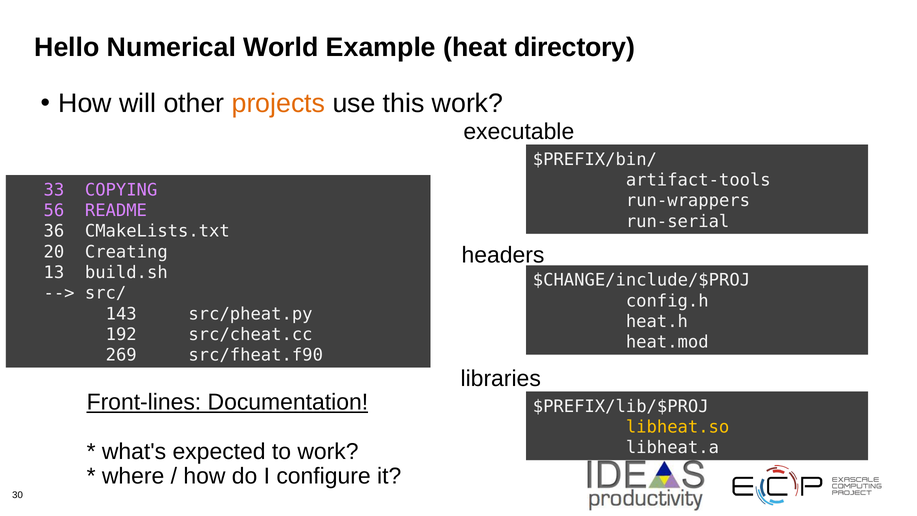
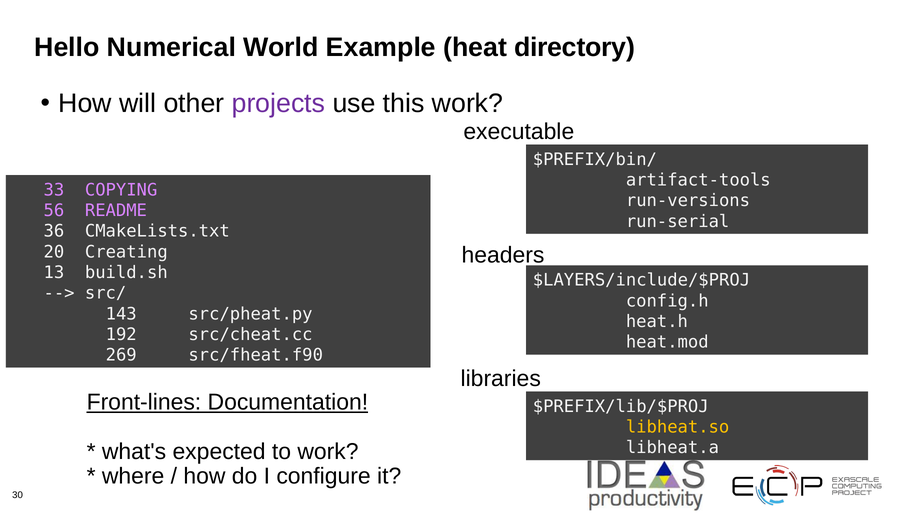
projects colour: orange -> purple (278, 103)
run-wrappers: run-wrappers -> run-versions (688, 201)
$CHANGE/include/$PROJ: $CHANGE/include/$PROJ -> $LAYERS/include/$PROJ (641, 280)
